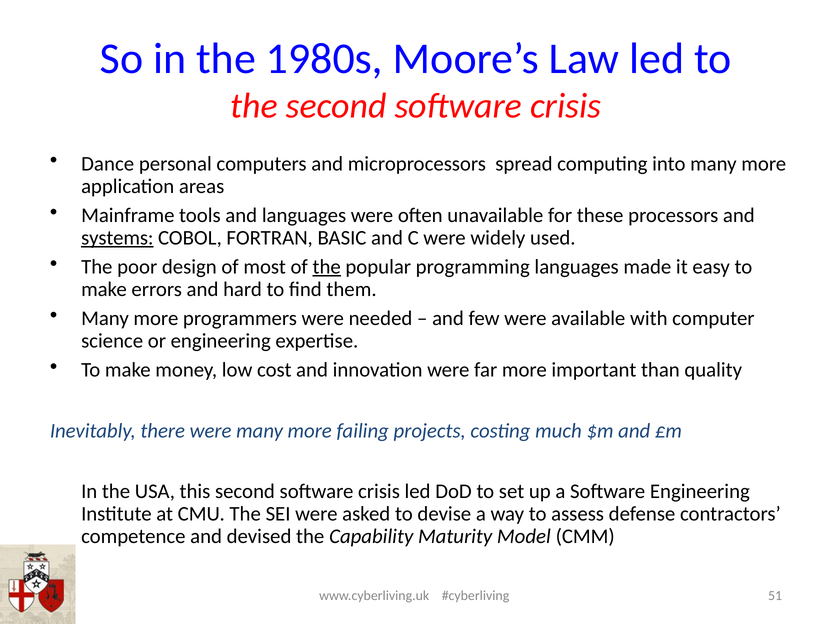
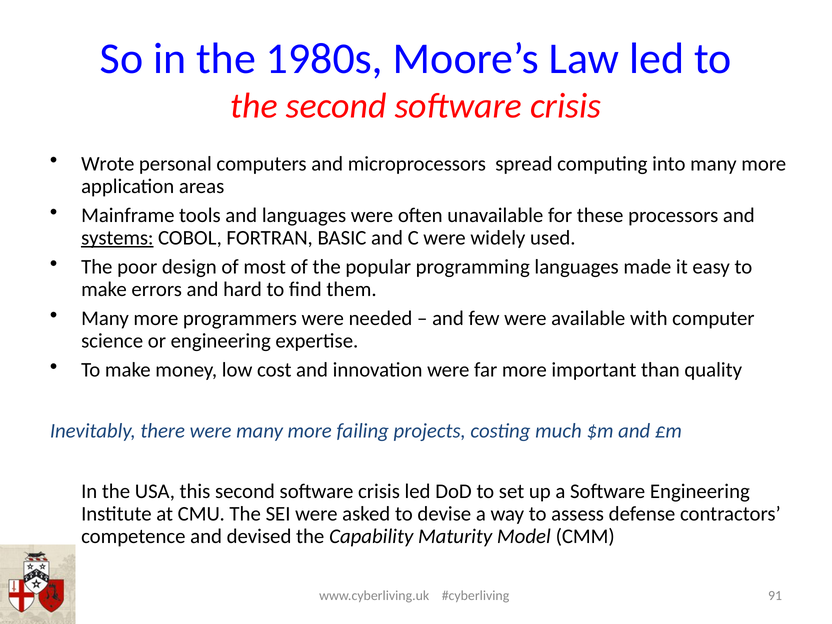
Dance: Dance -> Wrote (108, 164)
the underline: present -> none (327, 267)
51: 51 -> 91 (775, 596)
